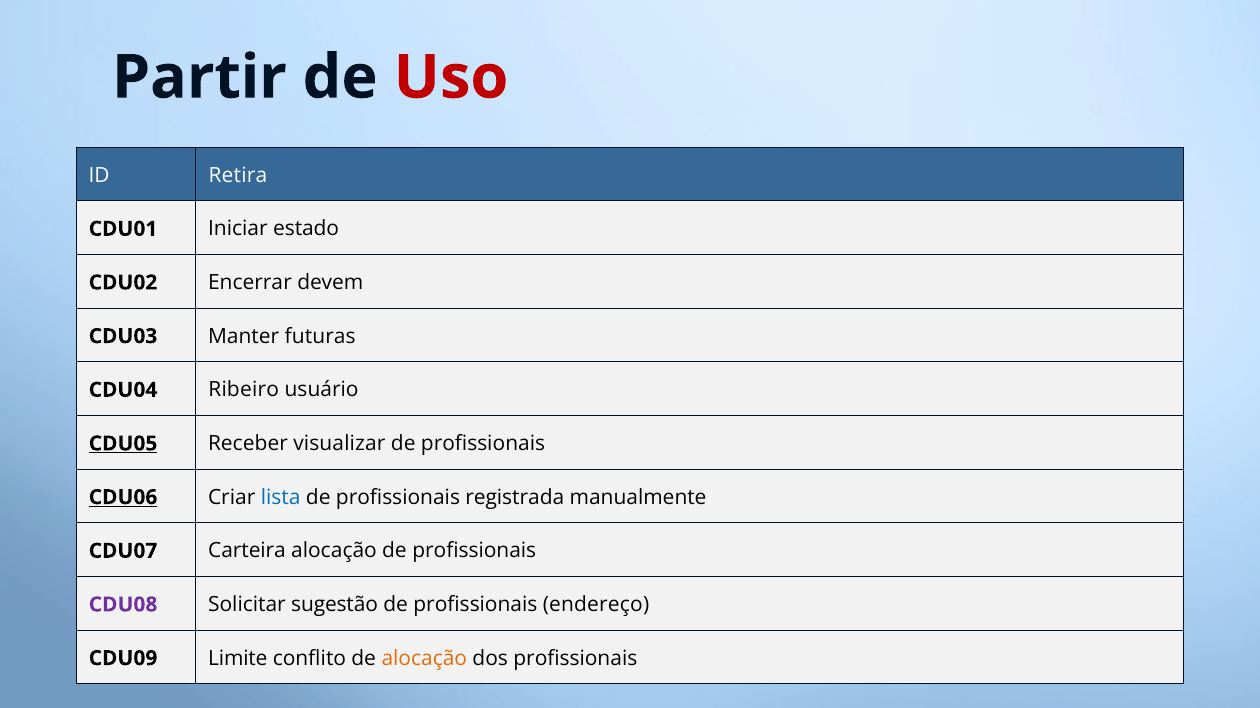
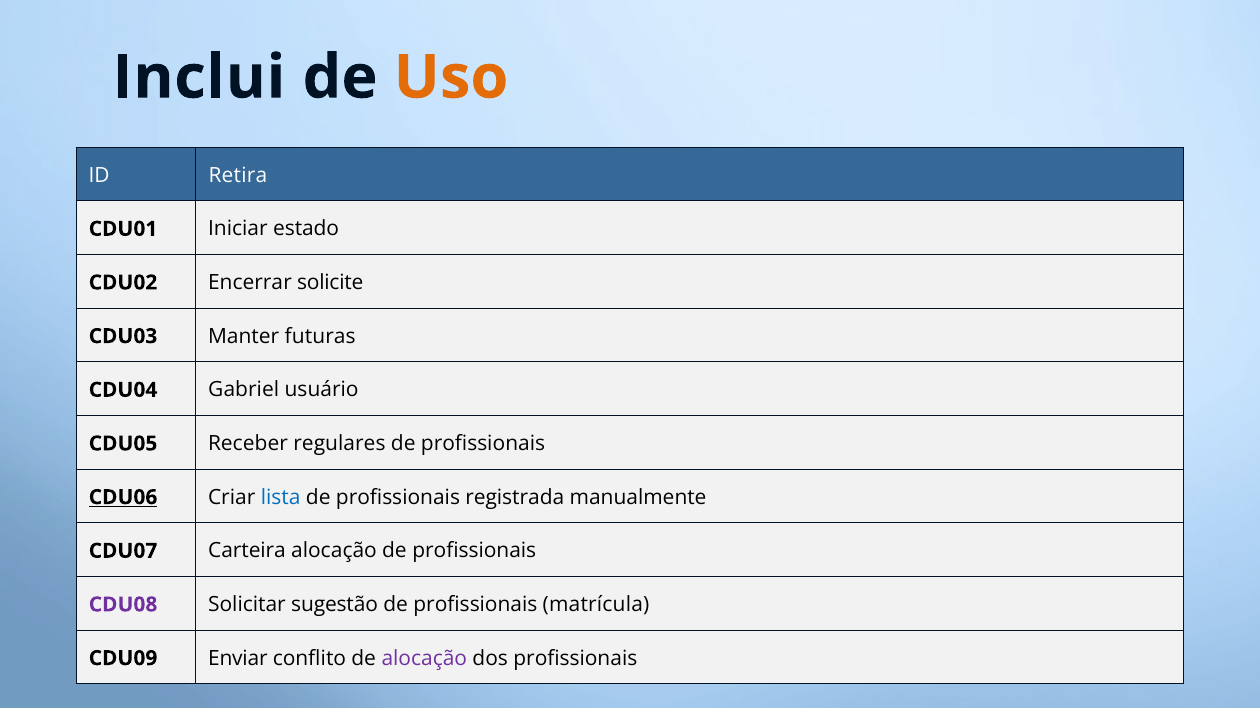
Partir: Partir -> Inclui (199, 78)
Uso colour: red -> orange (451, 78)
devem: devem -> solicite (330, 283)
Ribeiro: Ribeiro -> Gabriel (244, 390)
CDU05 underline: present -> none (123, 444)
visualizar: visualizar -> regulares (339, 444)
endereço: endereço -> matrícula (596, 605)
Limite: Limite -> Enviar (238, 659)
alocação colour: orange -> purple (424, 659)
